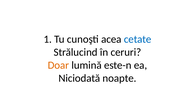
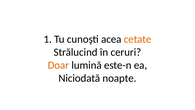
cetate colour: blue -> orange (138, 39)
